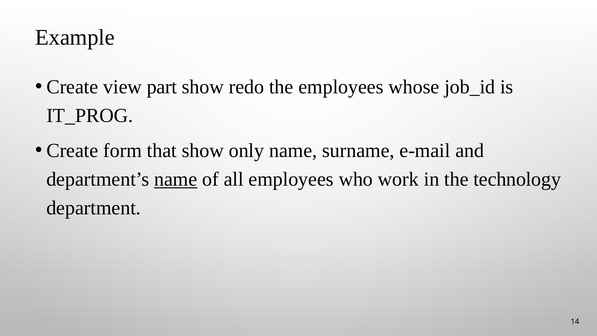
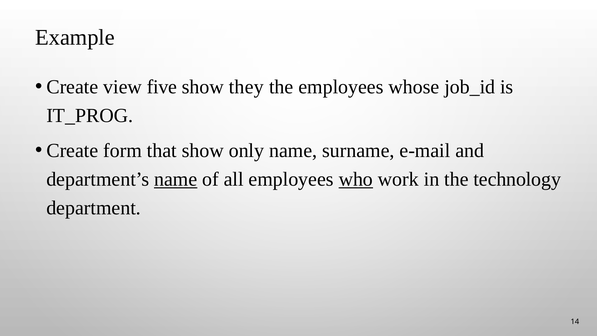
part: part -> five (162, 87)
redo: redo -> they (246, 87)
who underline: none -> present (356, 179)
